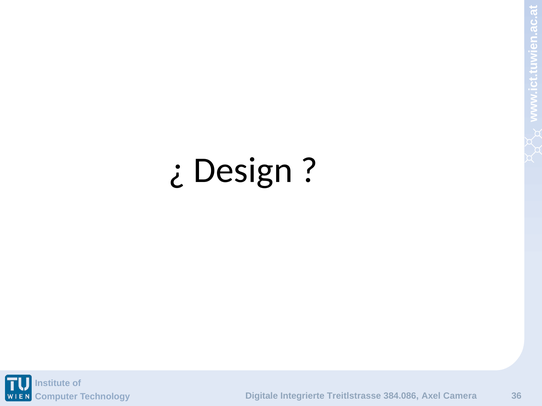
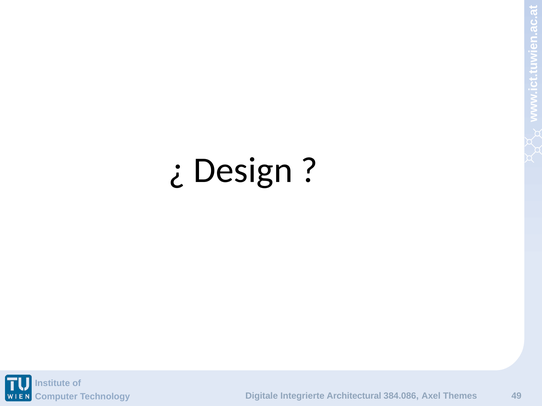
Treitlstrasse: Treitlstrasse -> Architectural (354, 396)
Camera: Camera -> Themes (460, 396)
36: 36 -> 49 (516, 396)
